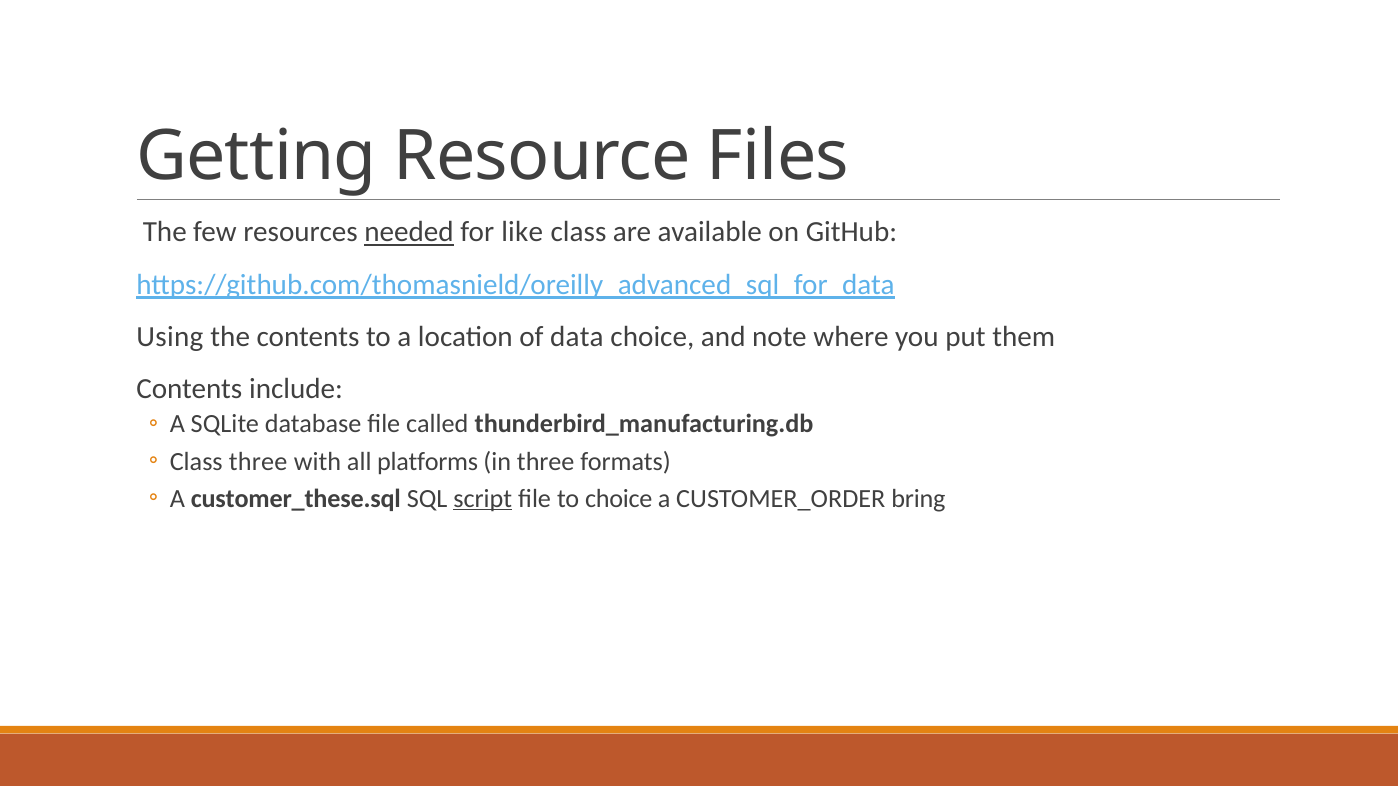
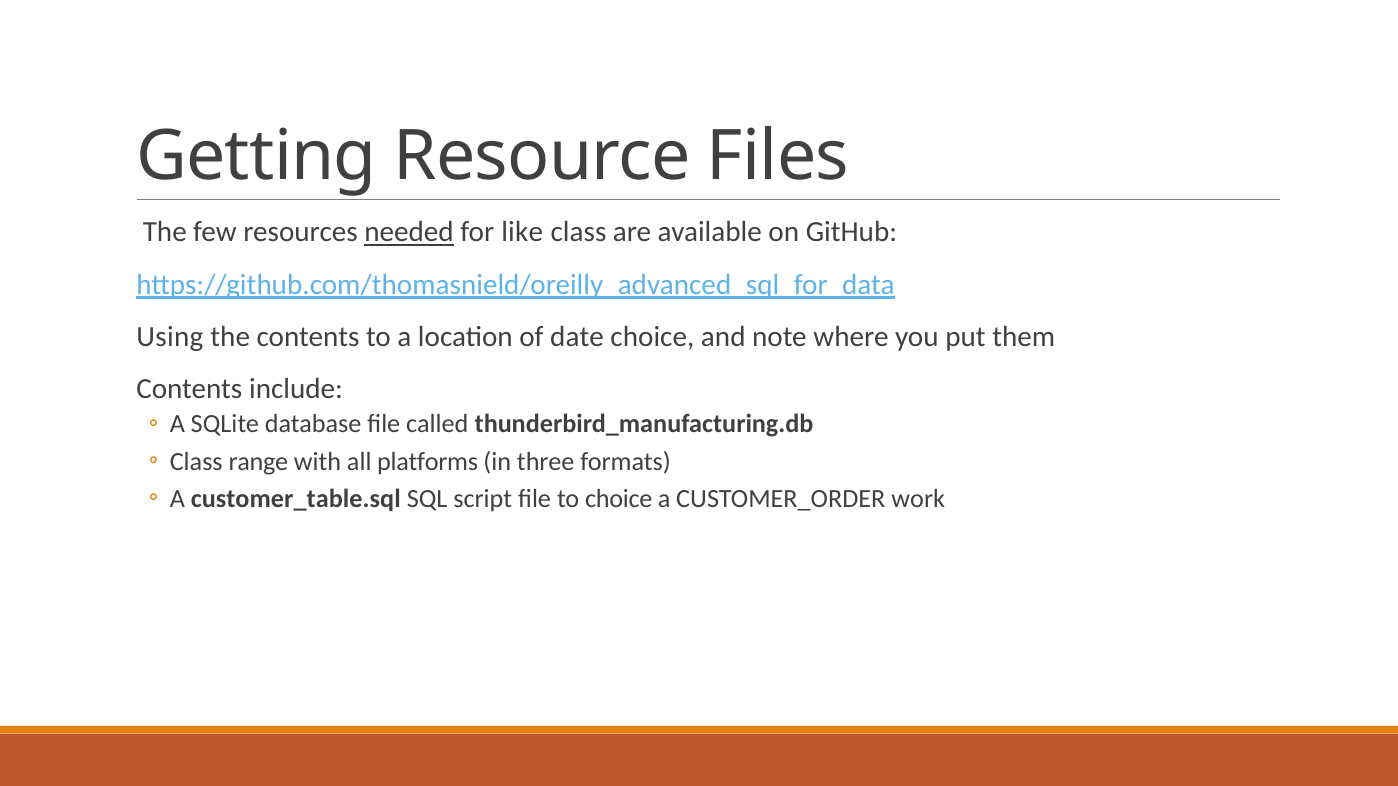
data: data -> date (577, 337)
Class three: three -> range (258, 462)
customer_these.sql: customer_these.sql -> customer_table.sql (296, 499)
script underline: present -> none (483, 499)
bring: bring -> work (918, 499)
